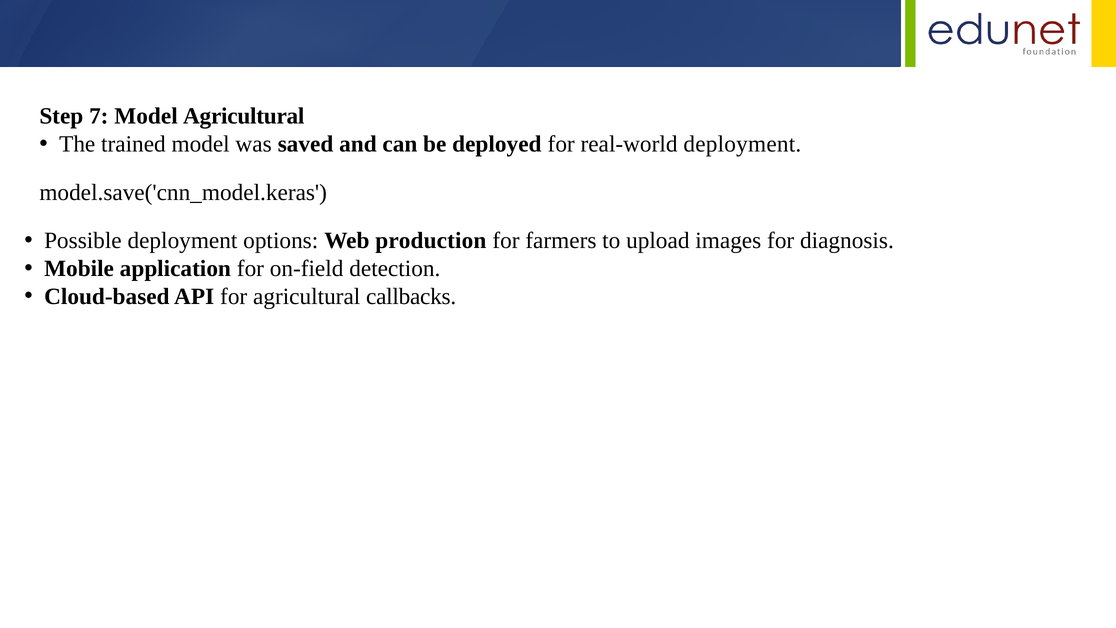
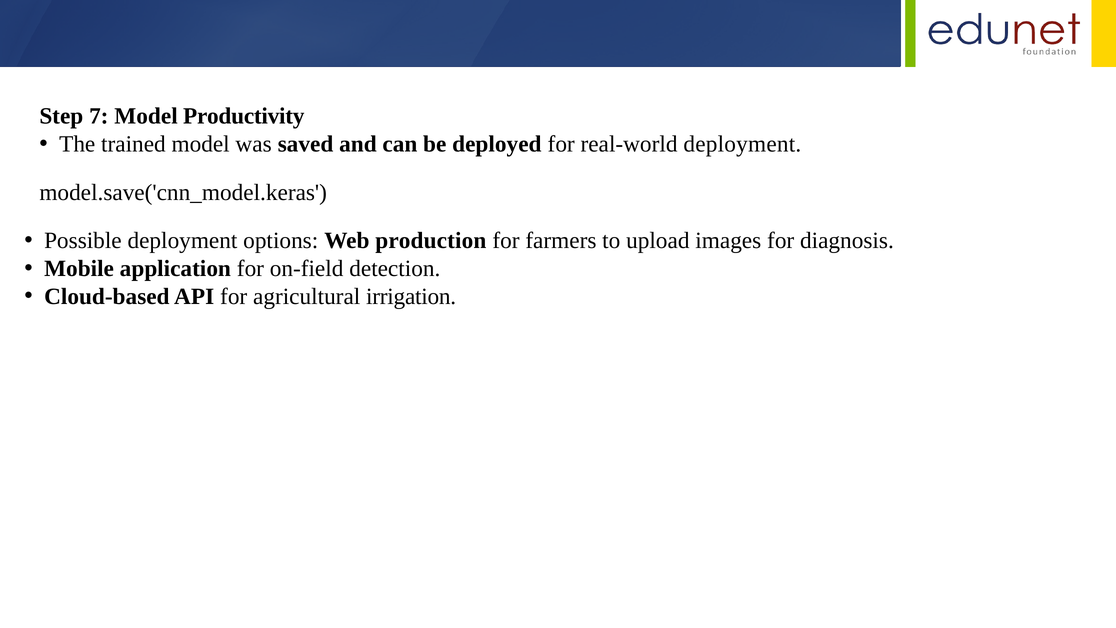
Model Agricultural: Agricultural -> Productivity (244, 116)
callbacks: callbacks -> irrigation (411, 296)
